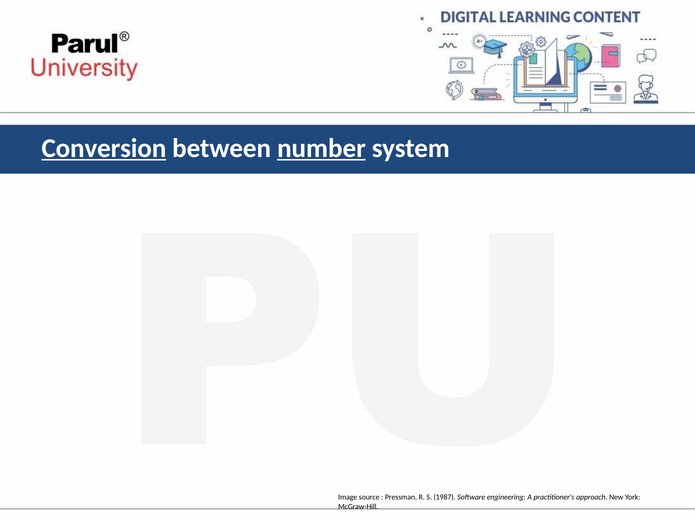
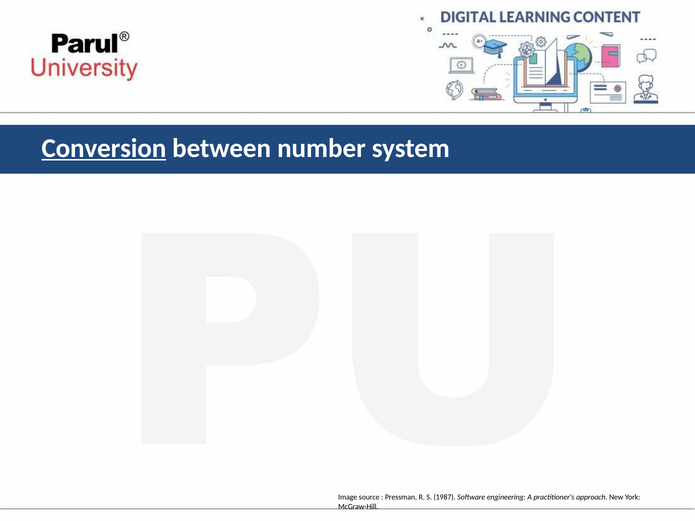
number underline: present -> none (321, 148)
